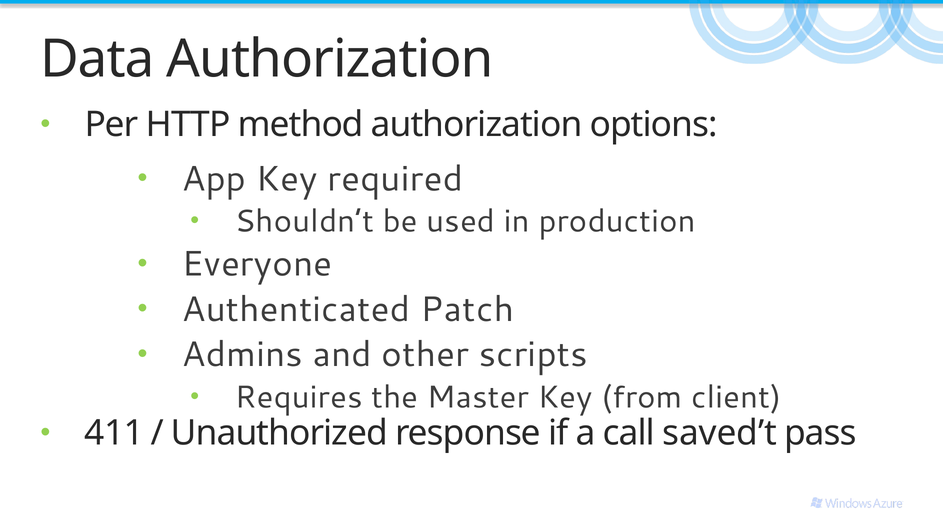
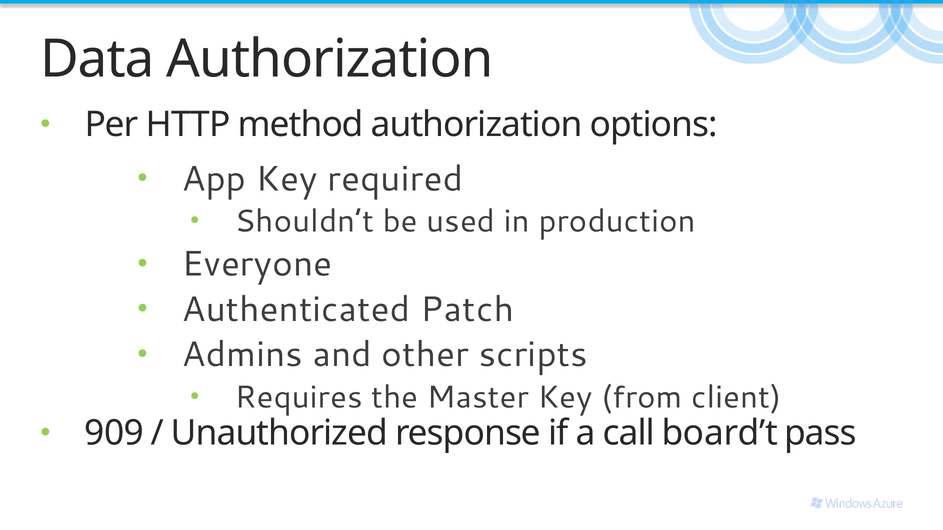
411: 411 -> 909 (114, 434)
saved’t: saved’t -> board’t (720, 434)
